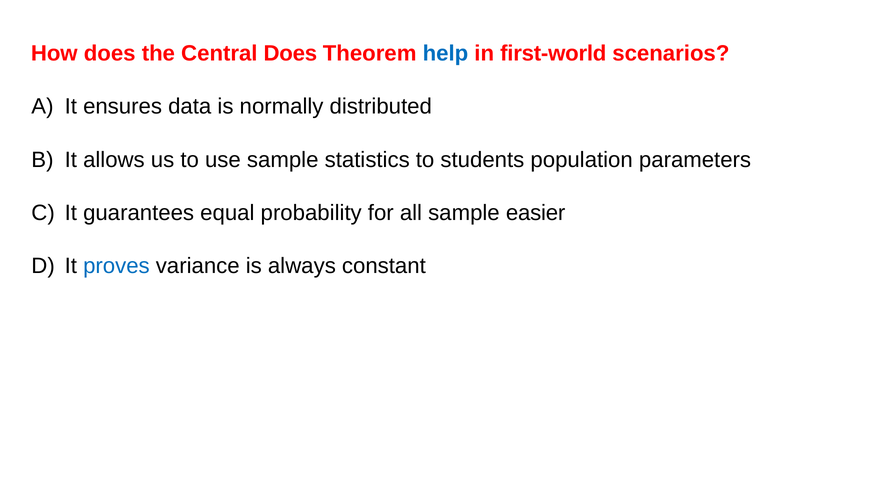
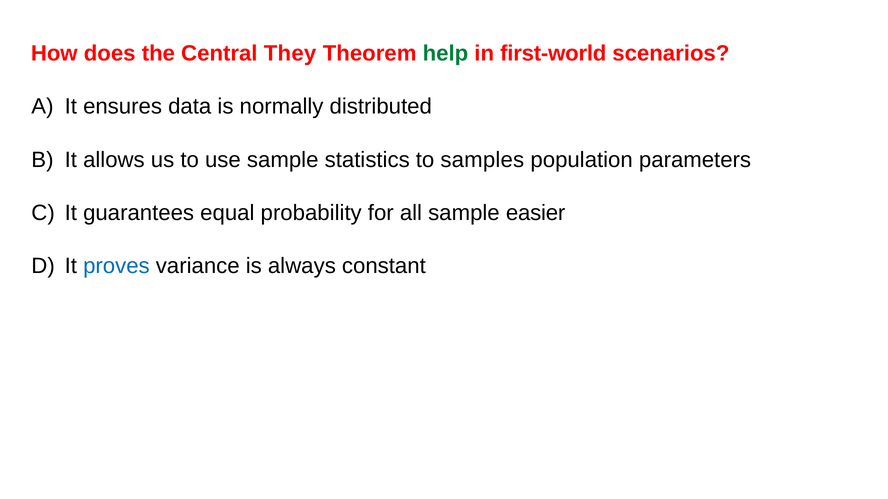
Central Does: Does -> They (290, 53)
help colour: blue -> green (445, 53)
students: students -> samples (482, 160)
